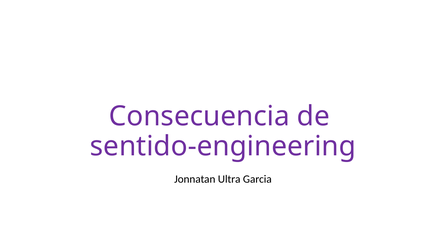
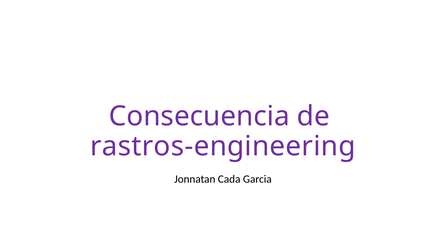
sentido-engineering: sentido-engineering -> rastros-engineering (223, 146)
Ultra: Ultra -> Cada (229, 179)
